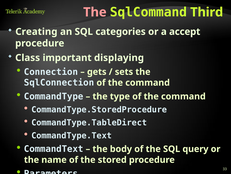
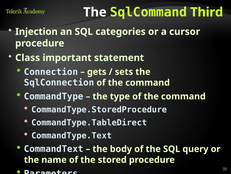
The colour: pink -> white (95, 12)
Creating: Creating -> Injection (36, 32)
accept: accept -> cursor (185, 32)
displaying: displaying -> statement (119, 58)
